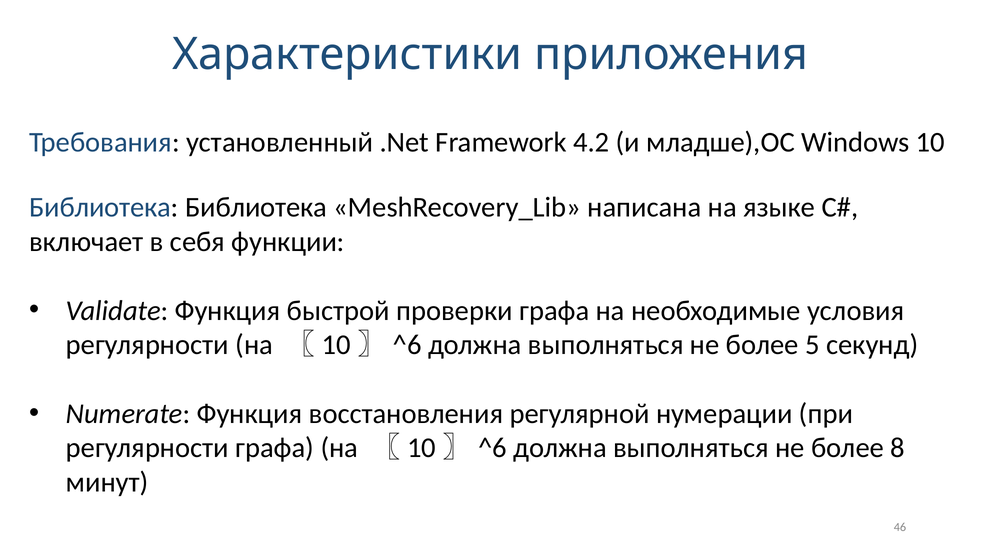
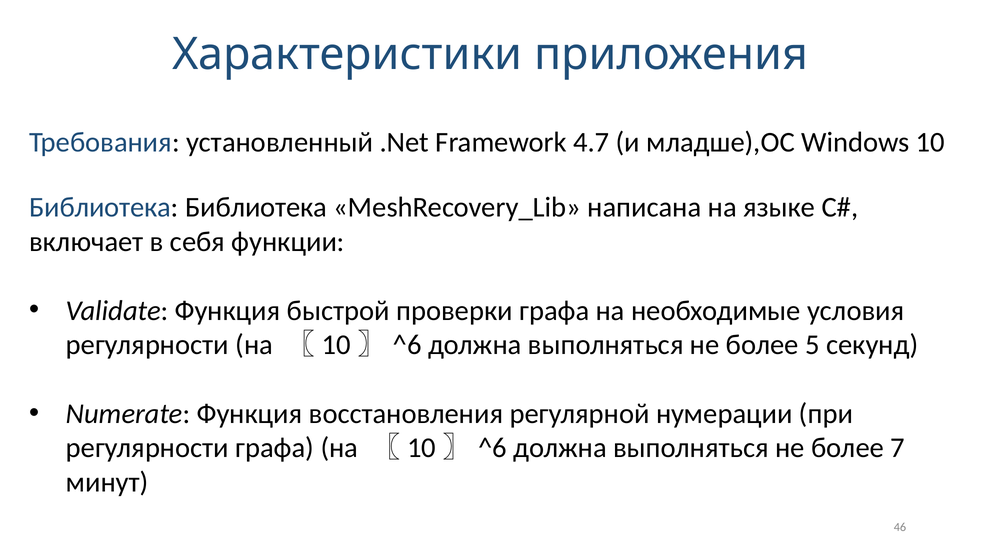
4.2: 4.2 -> 4.7 (591, 142)
8: 8 -> 7 (898, 448)
